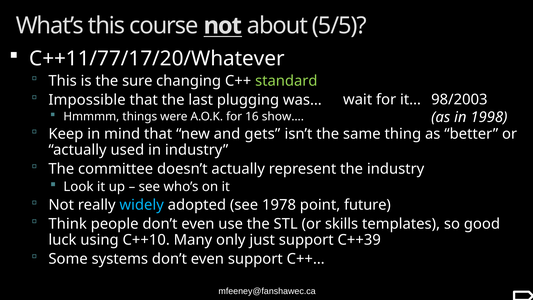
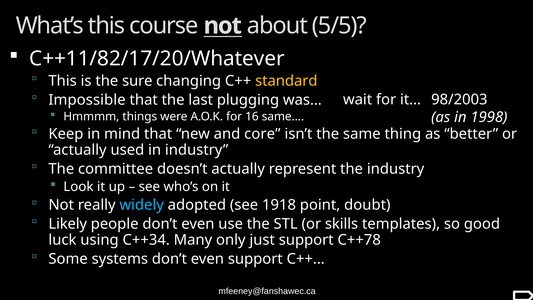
C++11/77/17/20/Whatever: C++11/77/17/20/Whatever -> C++11/82/17/20/Whatever (157, 59)
standard colour: light green -> yellow (286, 81)
show…: show… -> same… (283, 117)
gets: gets -> core (262, 134)
1978: 1978 -> 1918 (279, 205)
future: future -> doubt (367, 205)
Think: Think -> Likely (68, 224)
C++10: C++10 -> C++34 (146, 240)
C++39: C++39 -> C++78 (359, 240)
